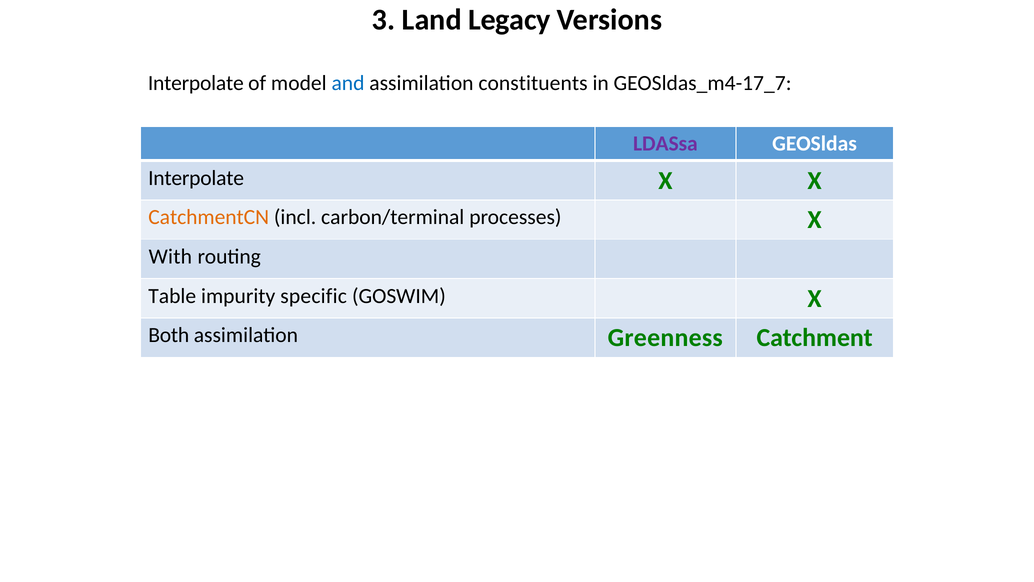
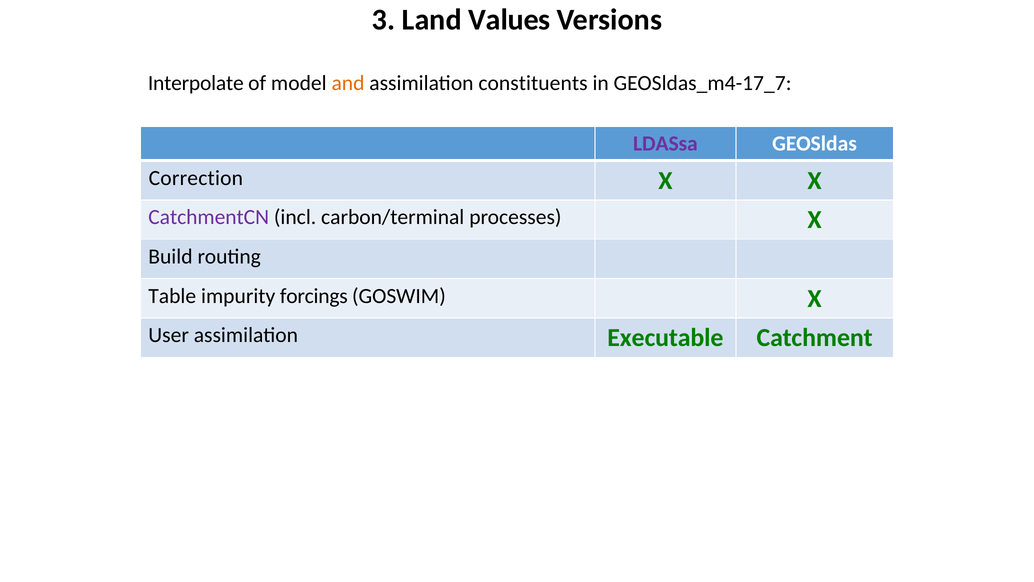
Legacy: Legacy -> Values (509, 20)
and colour: blue -> orange (348, 83)
Interpolate: Interpolate -> Correction (196, 178)
CatchmentCN colour: orange -> purple (209, 217)
With: With -> Build (170, 256)
specific: specific -> forcings (314, 296)
Both: Both -> User (169, 335)
Greenness: Greenness -> Executable (665, 338)
